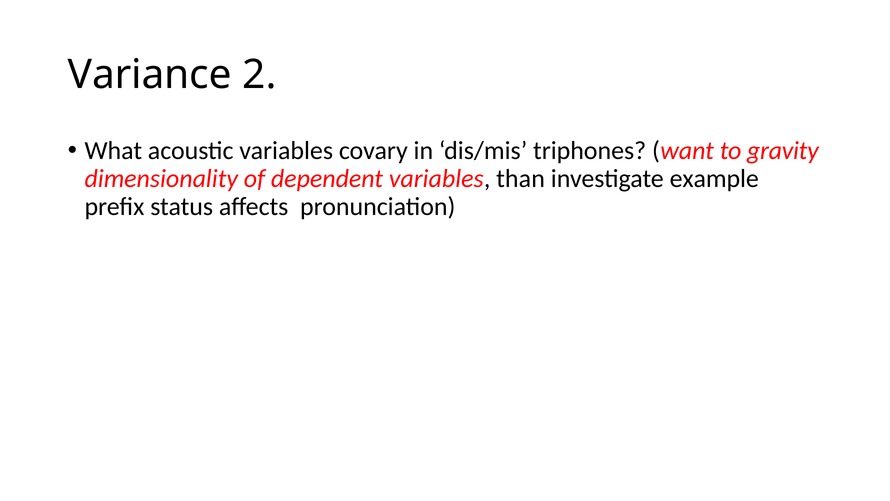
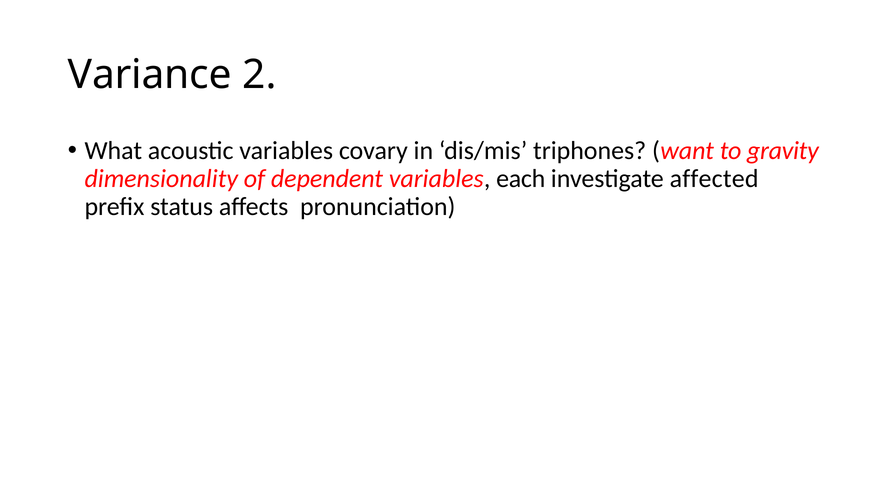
than: than -> each (521, 179)
example: example -> affected (714, 179)
